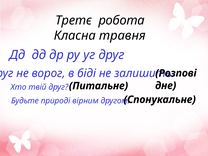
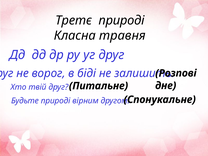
Третє робота: робота -> природі (122, 20)
